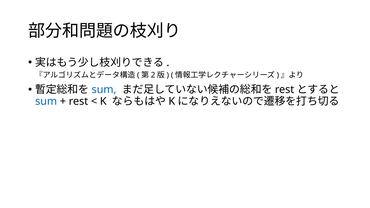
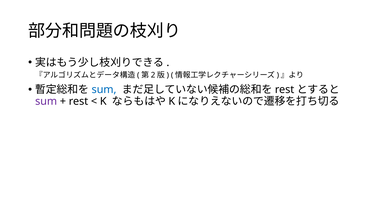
sum colour: blue -> purple (46, 101)
